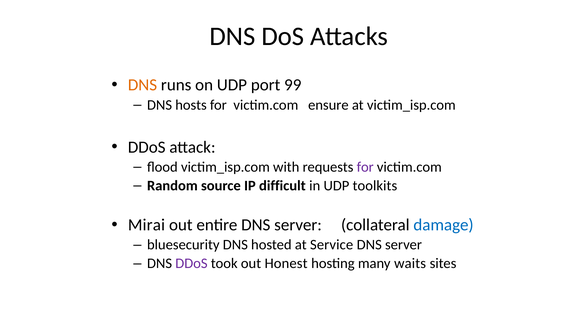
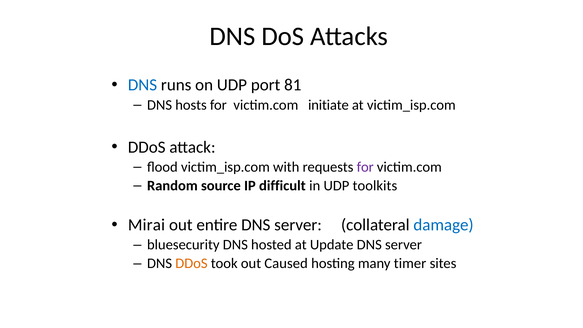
DNS colour: orange -> blue (142, 85)
99: 99 -> 81 (293, 85)
ensure: ensure -> initiate (328, 105)
Service: Service -> Update (332, 245)
DDoS colour: purple -> orange (191, 263)
Honest: Honest -> Caused (286, 263)
waits: waits -> timer (410, 263)
